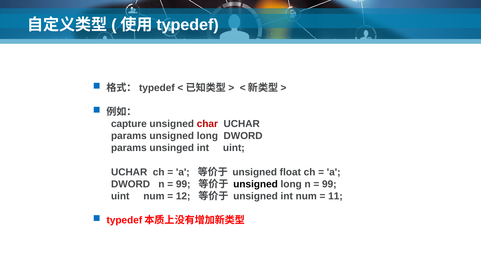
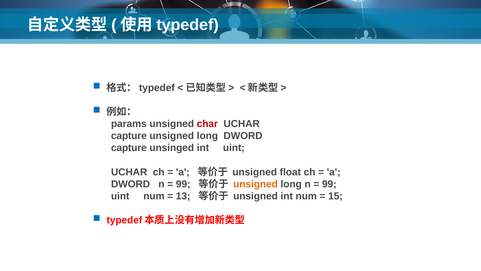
capture: capture -> params (129, 124)
params: params -> capture (129, 136)
params: params -> capture (129, 148)
unsigned colour: black -> orange (256, 184)
12: 12 -> 13 (183, 196)
11: 11 -> 15 (335, 196)
